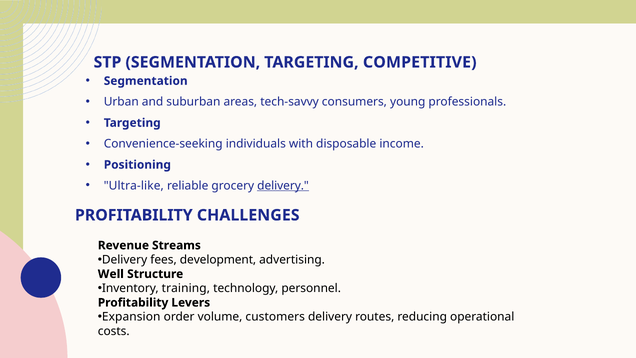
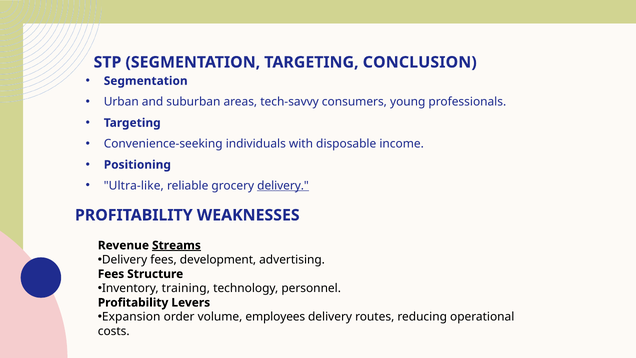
COMPETITIVE: COMPETITIVE -> CONCLUSION (420, 62)
CHALLENGES: CHALLENGES -> WEAKNESSES (248, 215)
Streams underline: none -> present (176, 245)
Well: Well -> Fees (111, 274)
customers: customers -> employees (275, 317)
